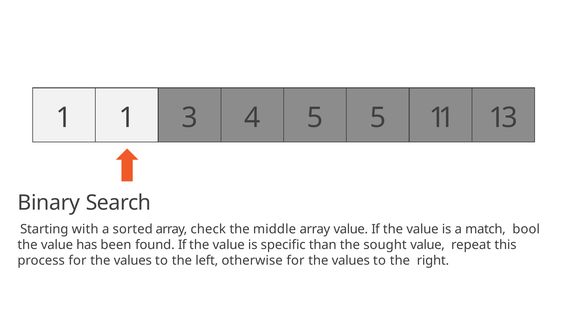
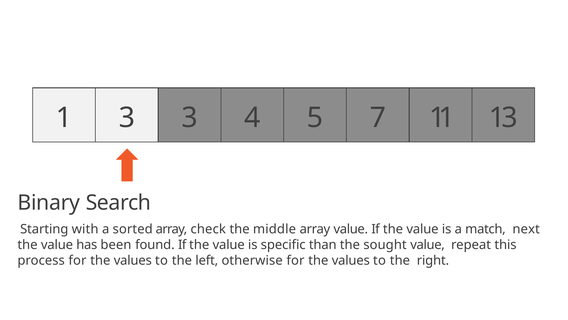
1 1: 1 -> 3 (127, 118)
5 5: 5 -> 7 (378, 118)
bool: bool -> next (526, 229)
